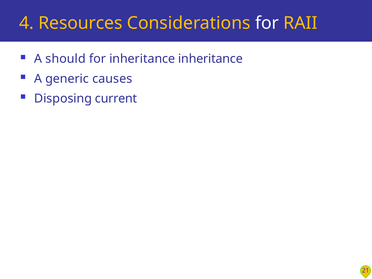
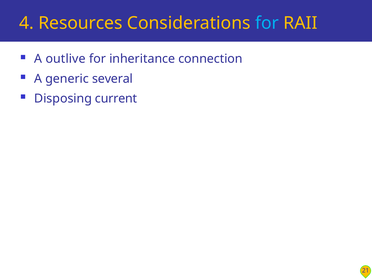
for colour: white -> light blue (267, 23)
should: should -> outlive (66, 59)
inheritance inheritance: inheritance -> connection (210, 59)
causes: causes -> several (112, 79)
